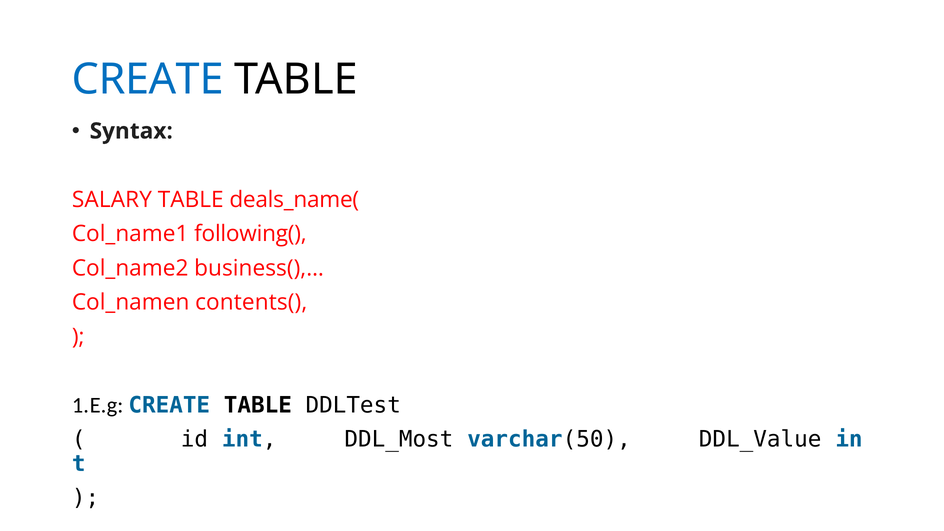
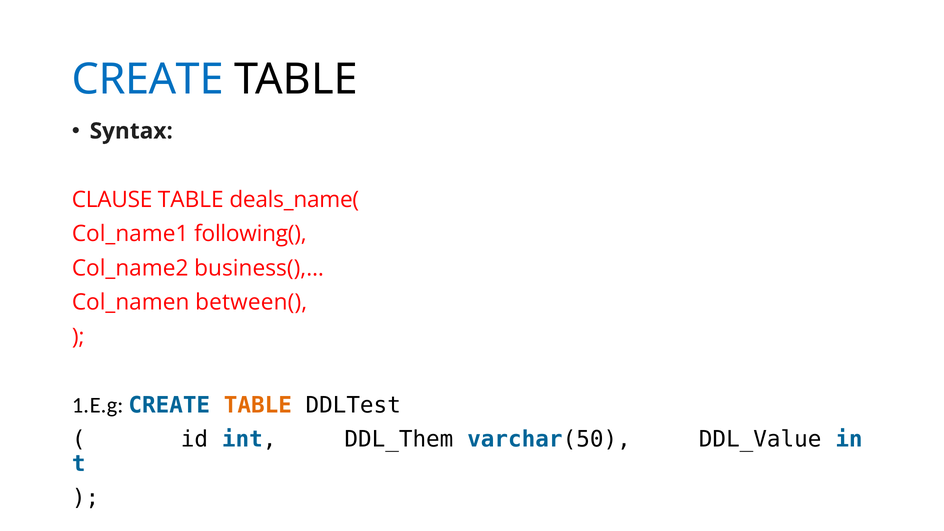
SALARY: SALARY -> CLAUSE (112, 200)
contents(: contents( -> between( (251, 302)
TABLE colour: black -> orange (258, 405)
DDL_Most: DDL_Most -> DDL_Them (399, 439)
